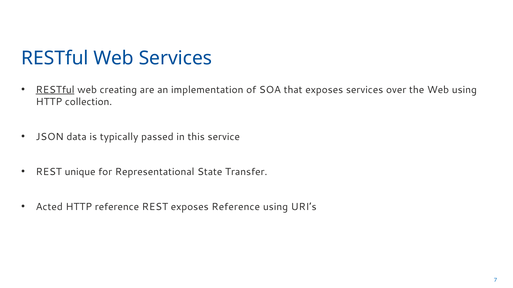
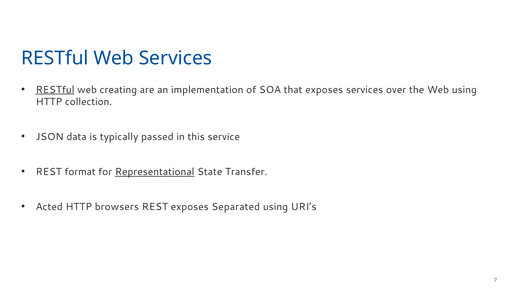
unique: unique -> format (80, 172)
Representational underline: none -> present (155, 172)
HTTP reference: reference -> browsers (117, 207)
exposes Reference: Reference -> Separated (236, 207)
